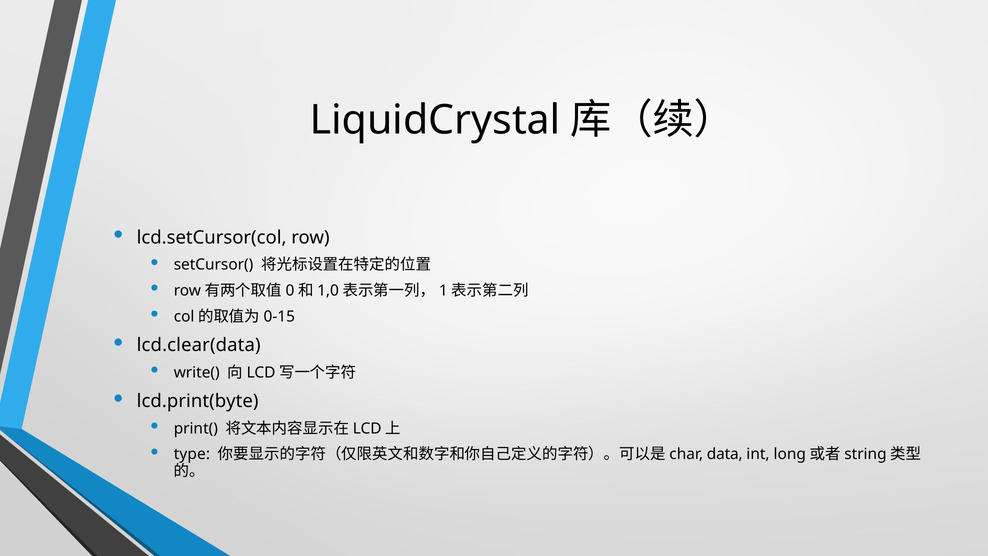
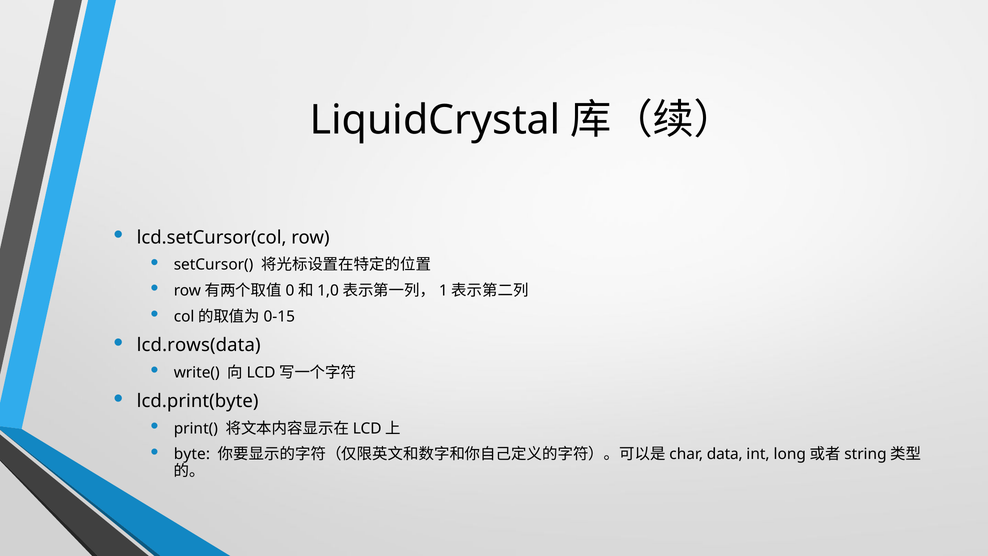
lcd.clear(data: lcd.clear(data -> lcd.rows(data (199, 345)
type: type -> byte (192, 454)
